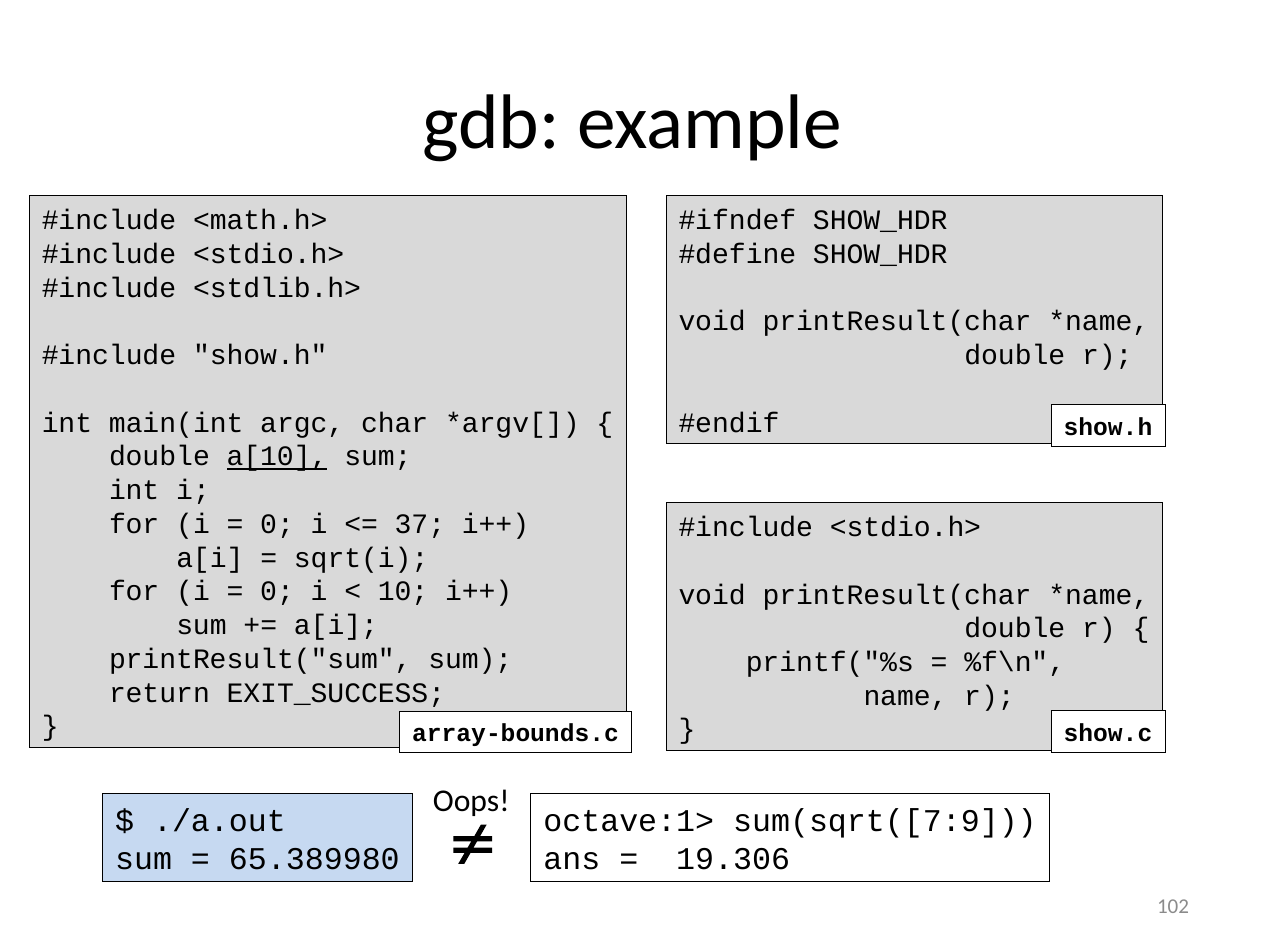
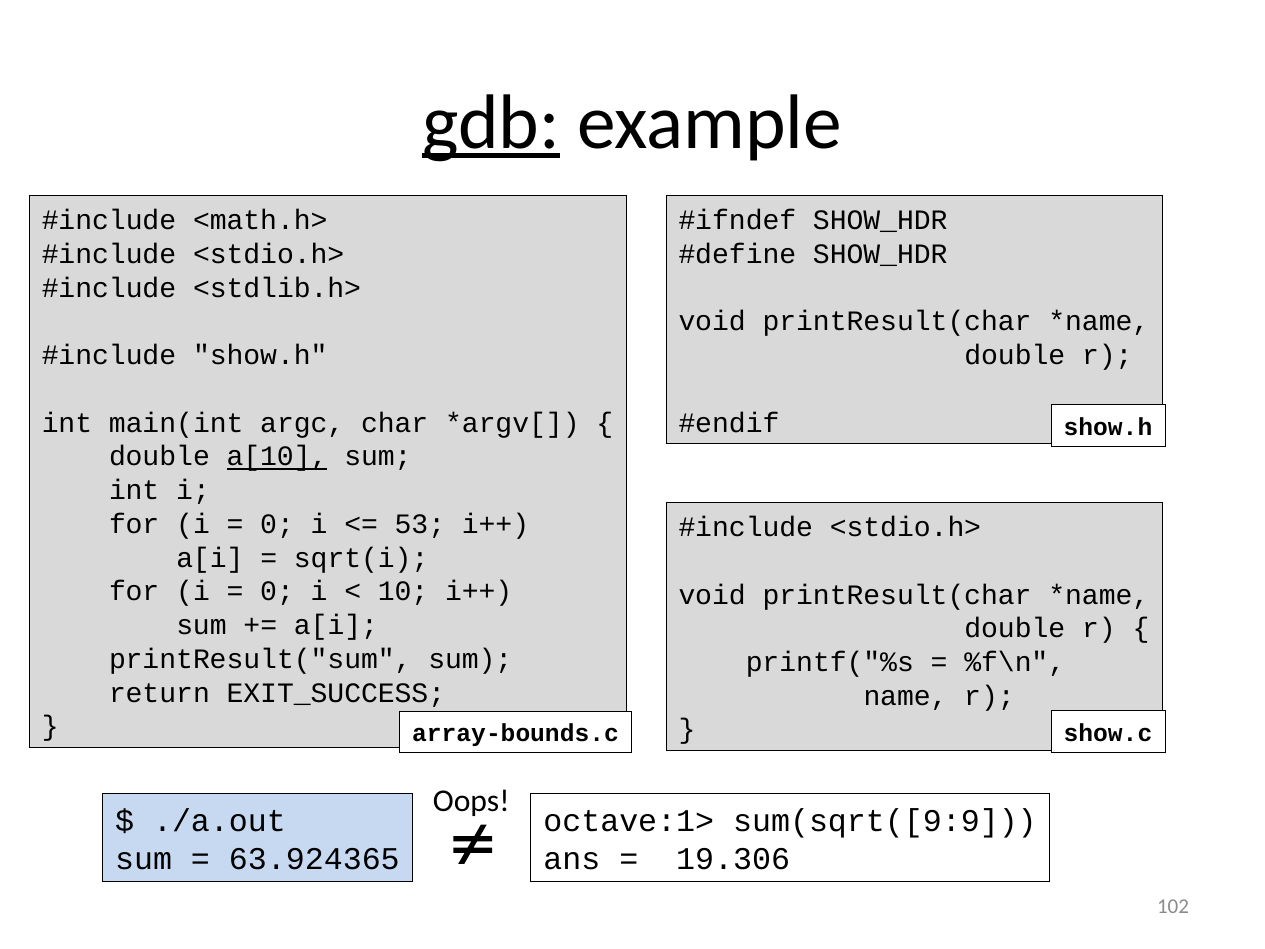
gdb underline: none -> present (491, 122)
37: 37 -> 53 (420, 524)
sum(sqrt([7:9: sum(sqrt([7:9 -> sum(sqrt([9:9 (885, 821)
65.389980: 65.389980 -> 63.924365 (314, 859)
